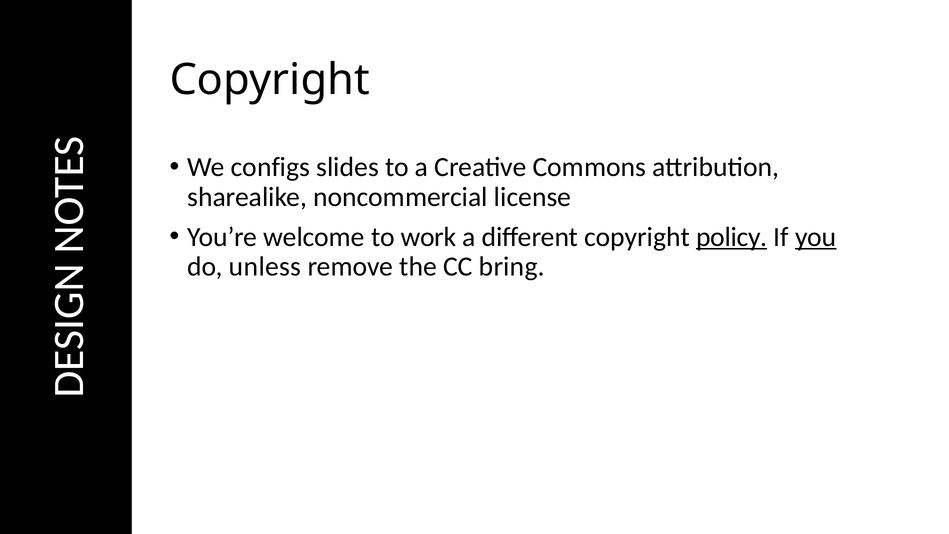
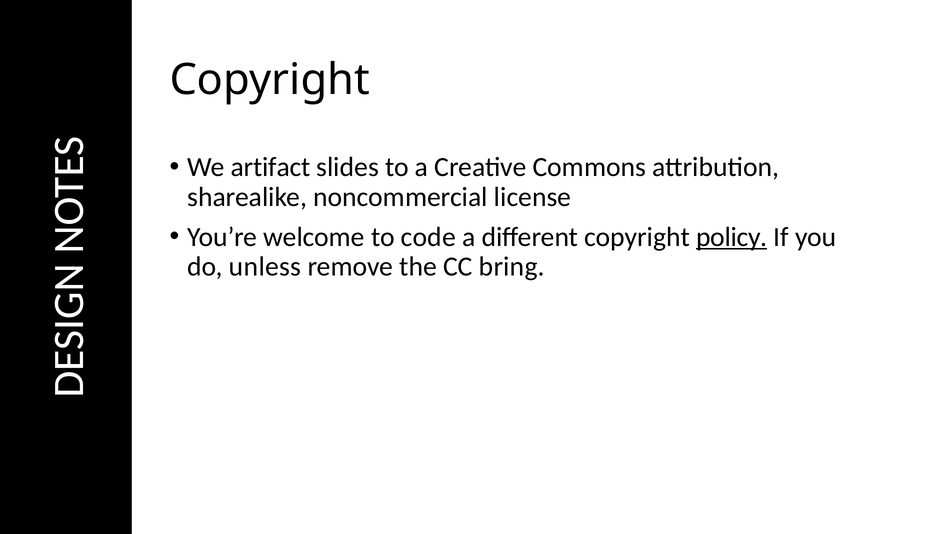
configs: configs -> artifact (271, 167)
work: work -> code (428, 237)
you underline: present -> none (816, 237)
